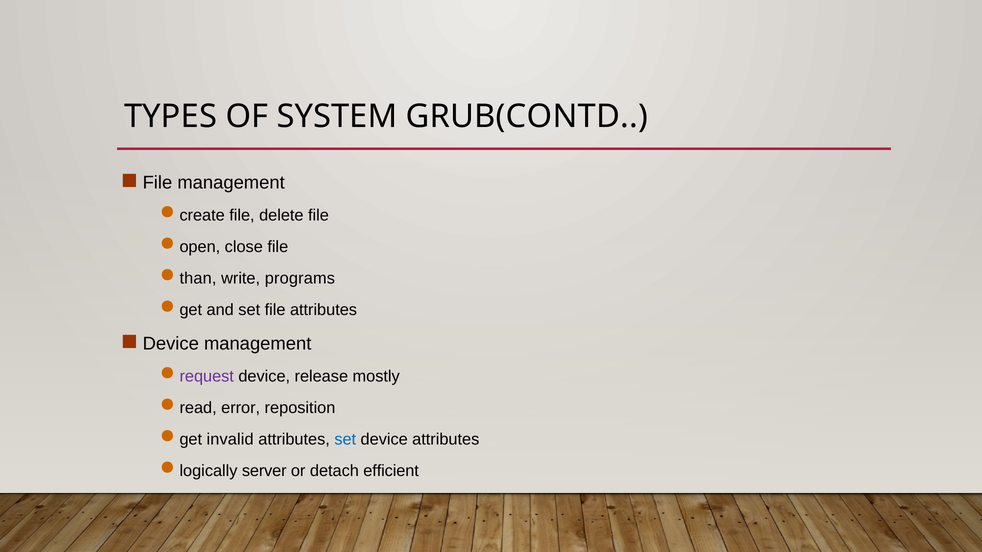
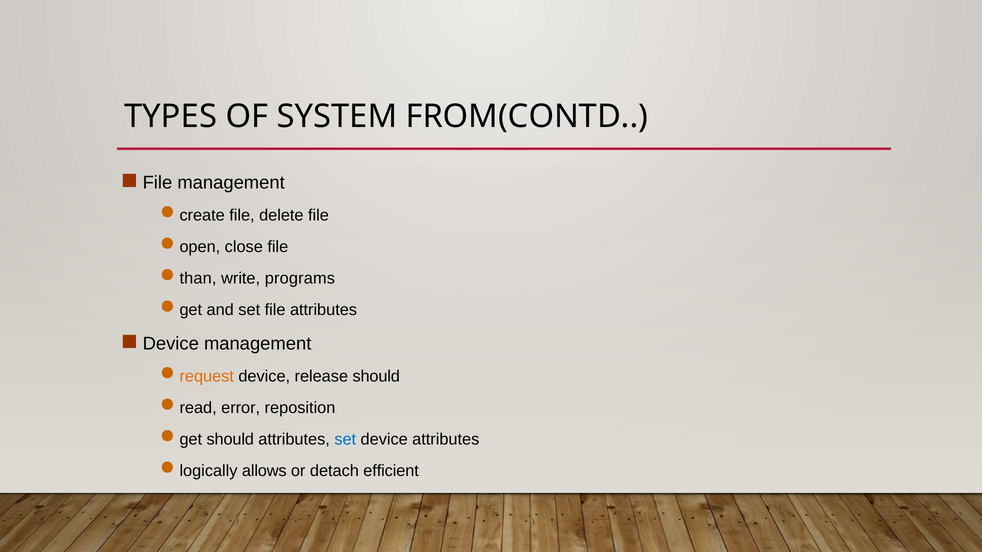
GRUB(CONTD: GRUB(CONTD -> FROM(CONTD (527, 117)
request colour: purple -> orange (207, 376)
release mostly: mostly -> should (376, 376)
get invalid: invalid -> should (230, 440)
server: server -> allows (264, 471)
